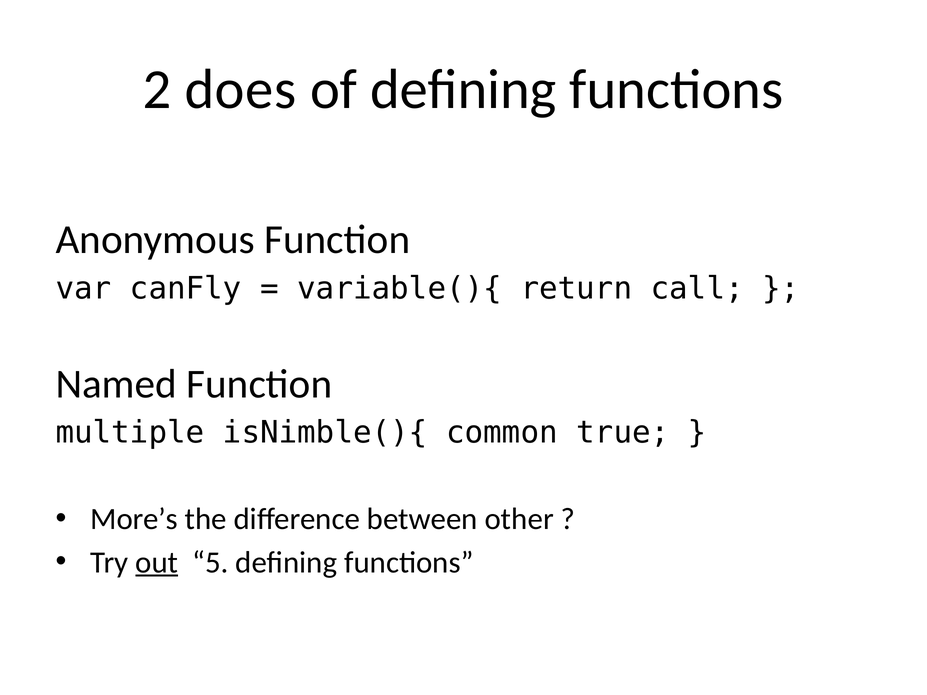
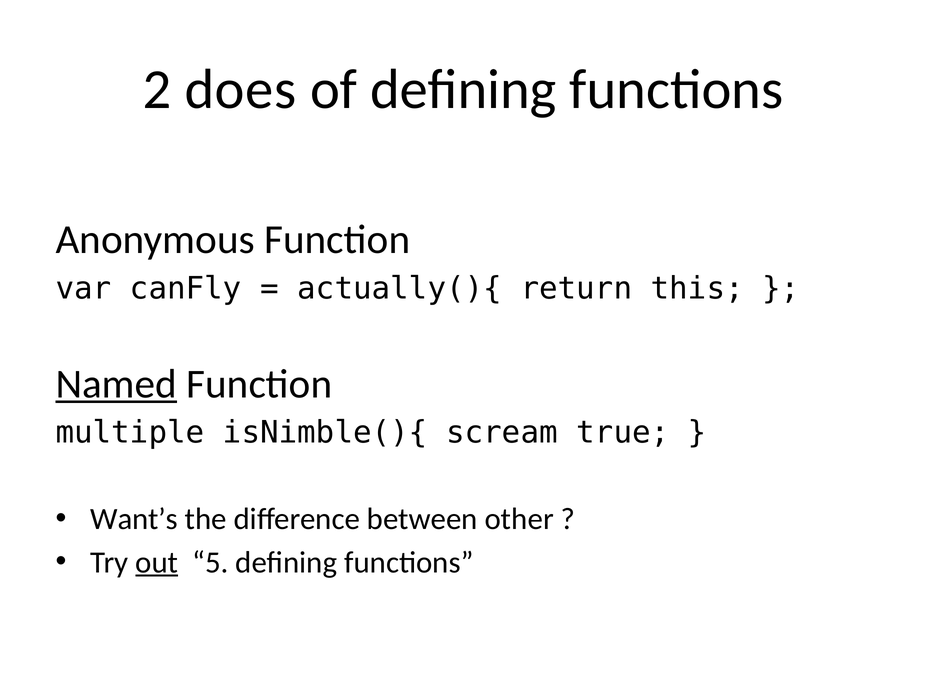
variable(){: variable(){ -> actually(){ (400, 289)
call: call -> this (697, 289)
Named underline: none -> present (116, 384)
common: common -> scream (502, 433)
More’s: More’s -> Want’s (134, 519)
